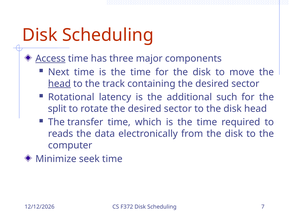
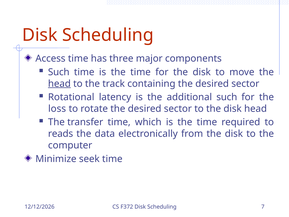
Access underline: present -> none (50, 58)
Next: Next -> Such (59, 72)
split: split -> loss (57, 109)
